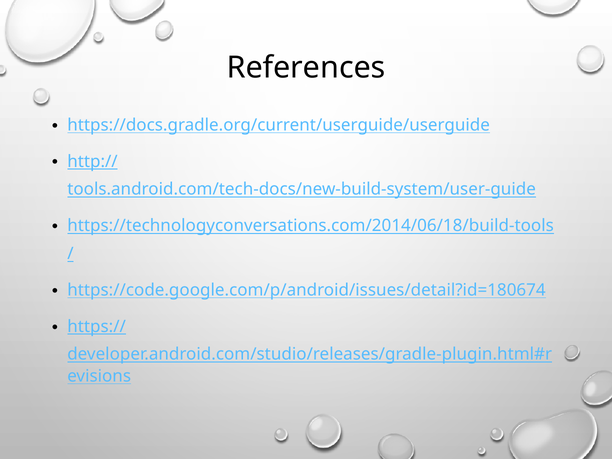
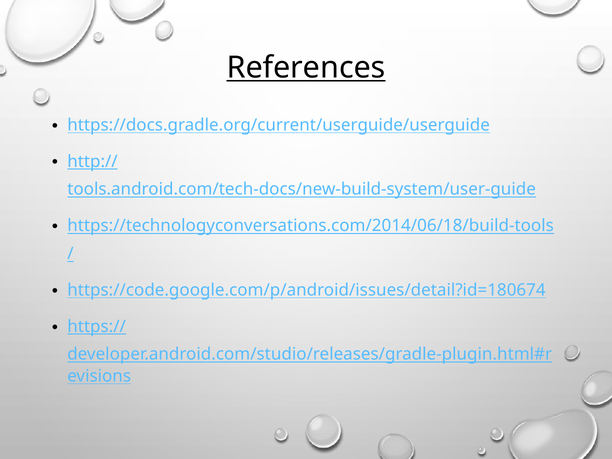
References underline: none -> present (306, 68)
